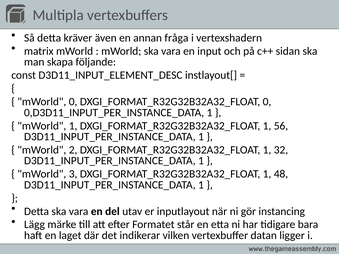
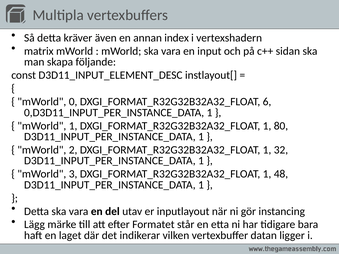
fråga: fråga -> index (177, 38)
DXGI_FORMAT_R32G32B32A32_FLOAT 0: 0 -> 6 (267, 102)
56: 56 -> 80 (281, 126)
